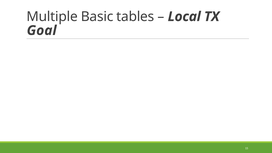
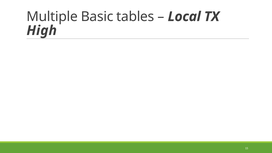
Goal: Goal -> High (42, 30)
